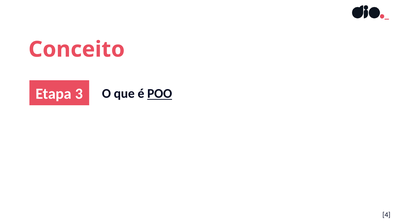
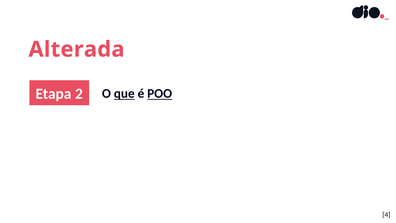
Conceito: Conceito -> Alterada (76, 49)
3: 3 -> 2 (79, 94)
que underline: none -> present (124, 93)
